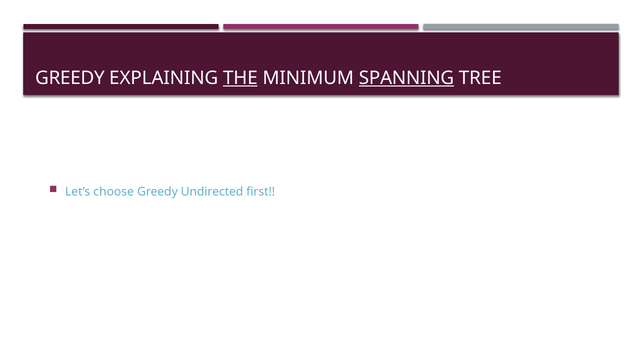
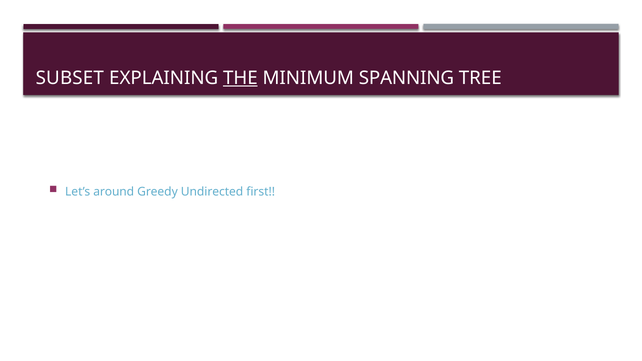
GREEDY: GREEDY -> SUBSET (70, 78)
SPANNING underline: present -> none (406, 78)
choose: choose -> around (114, 192)
